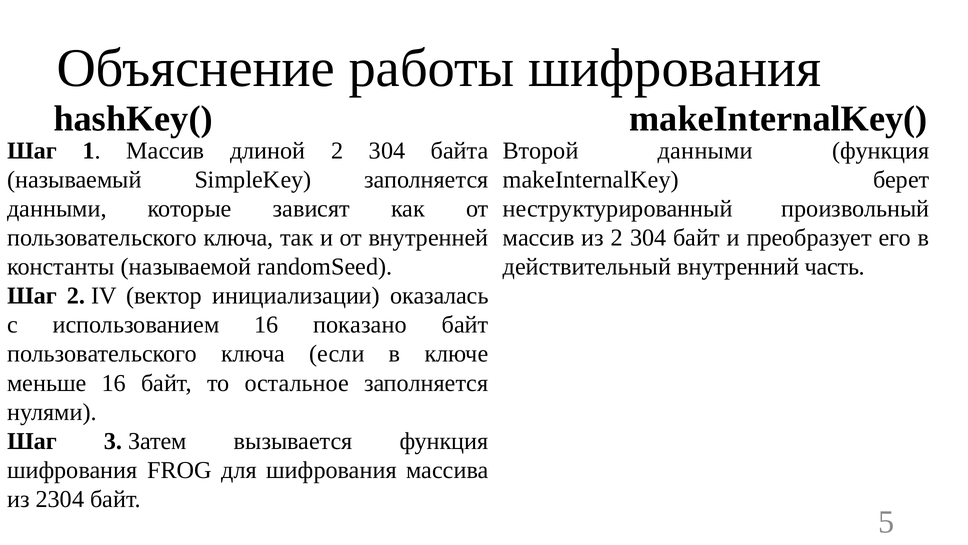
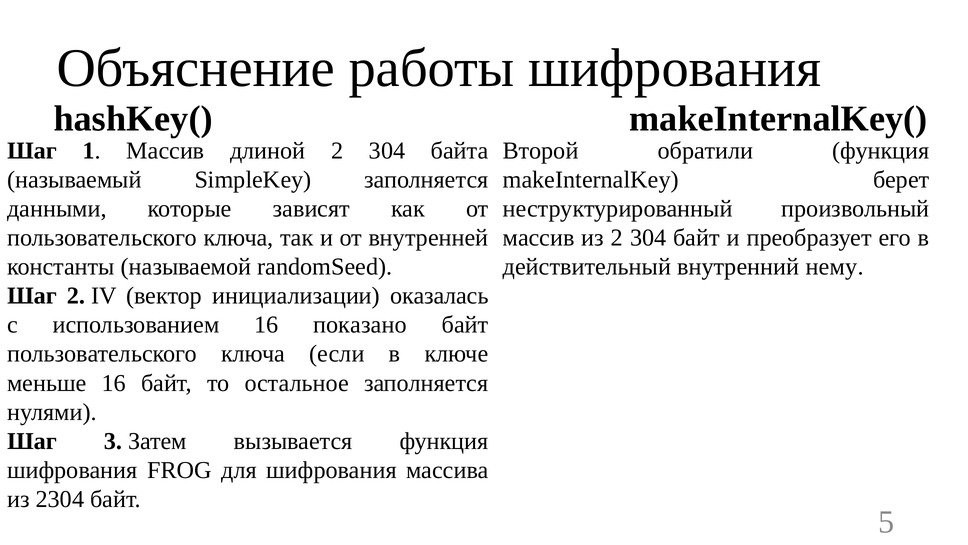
Второй данными: данными -> обратили (706, 150)
часть: часть -> нему (835, 267)
